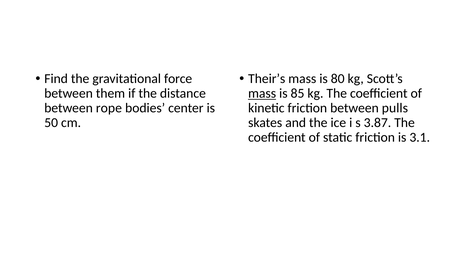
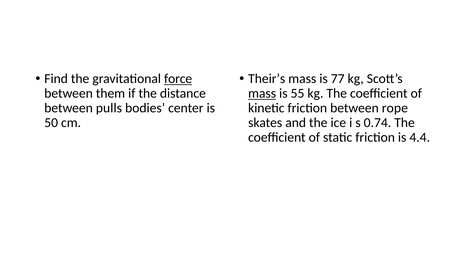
force underline: none -> present (178, 79)
80: 80 -> 77 (338, 79)
85: 85 -> 55 (298, 93)
rope: rope -> pulls (109, 108)
pulls: pulls -> rope (395, 108)
3.87: 3.87 -> 0.74 (377, 123)
3.1: 3.1 -> 4.4 (420, 138)
